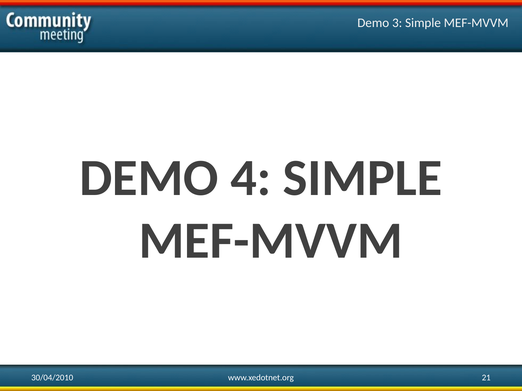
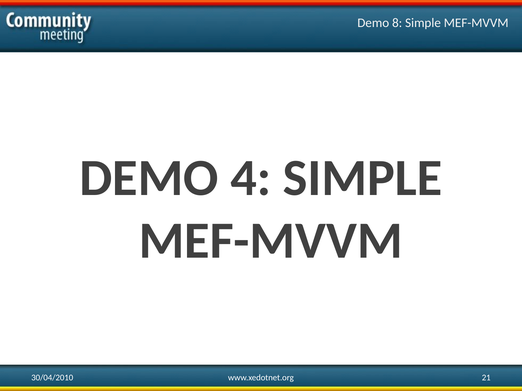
3: 3 -> 8 (397, 23)
